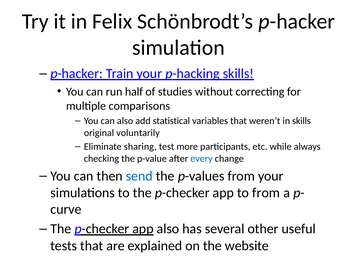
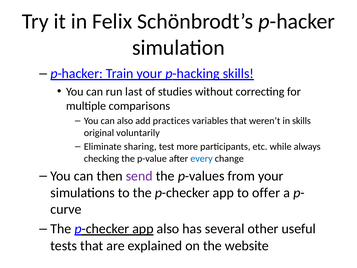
half: half -> last (134, 92)
statistical: statistical -> practices (171, 121)
send colour: blue -> purple (139, 176)
to from: from -> offer (266, 192)
